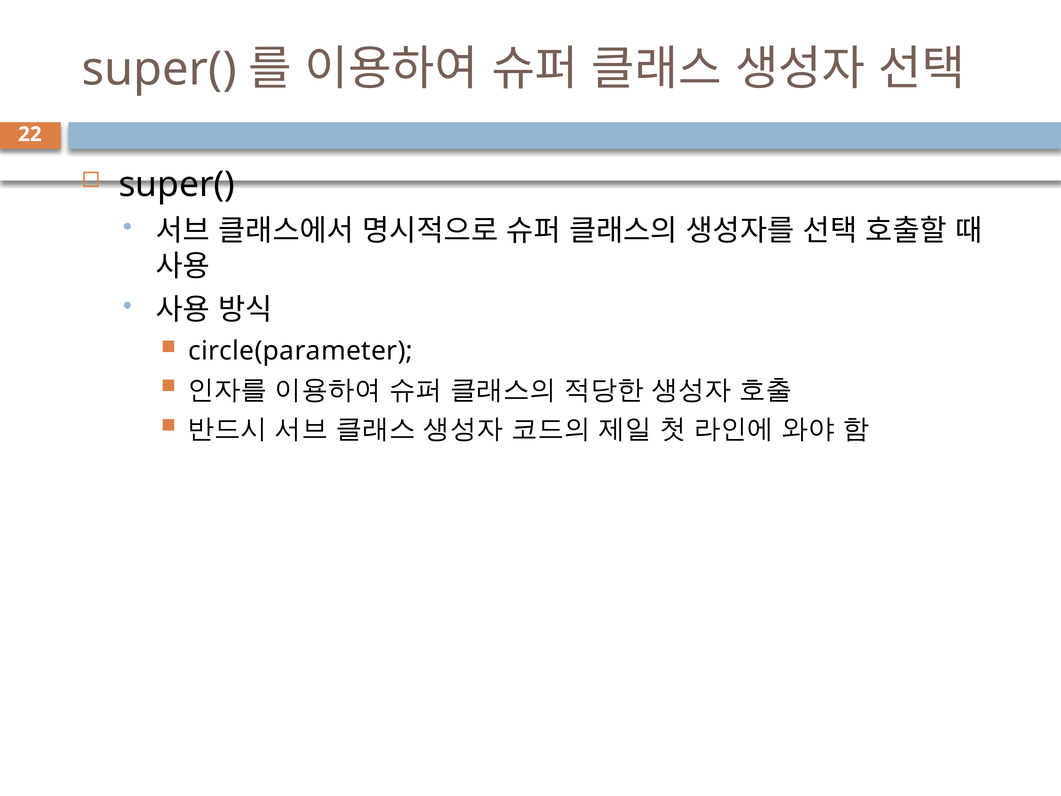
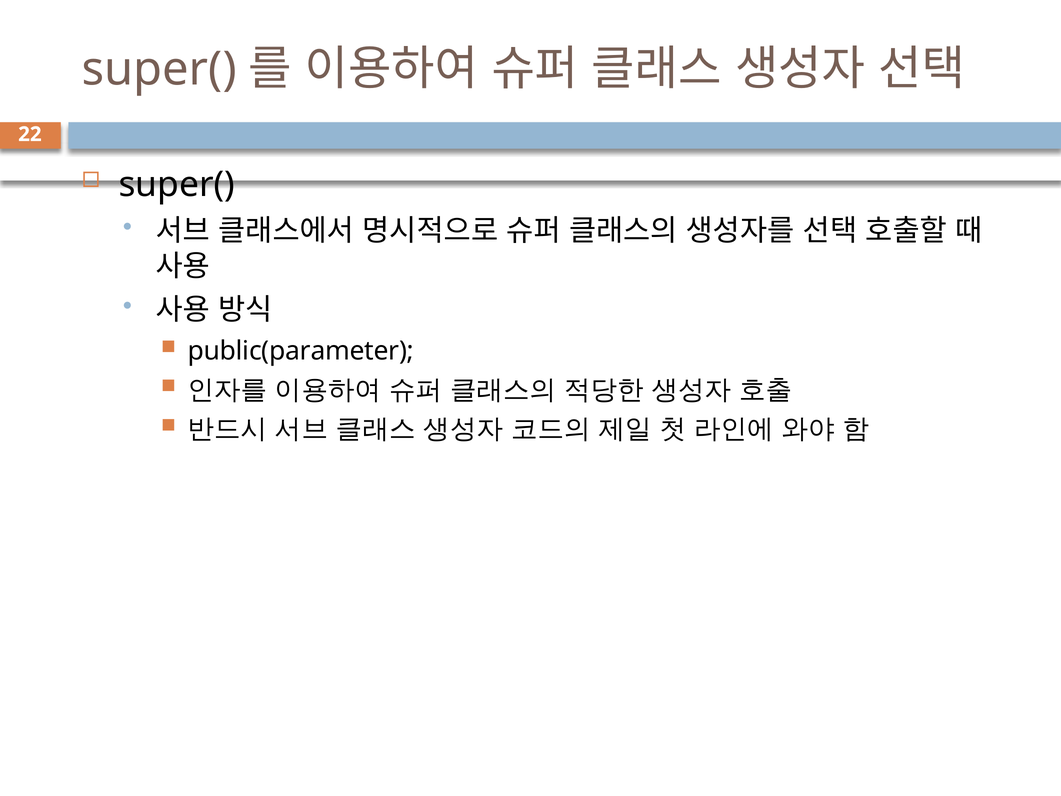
circle(parameter: circle(parameter -> public(parameter (301, 351)
